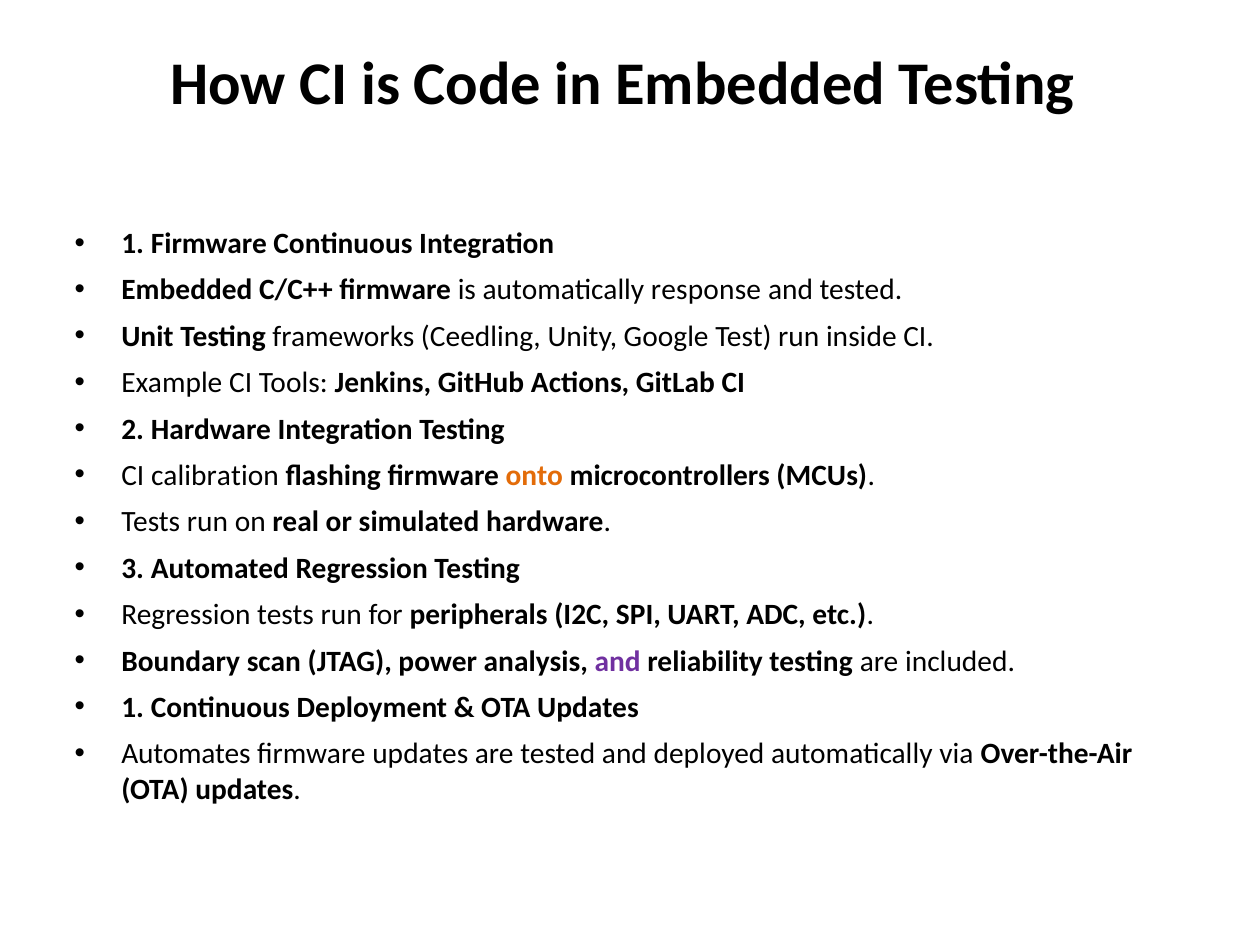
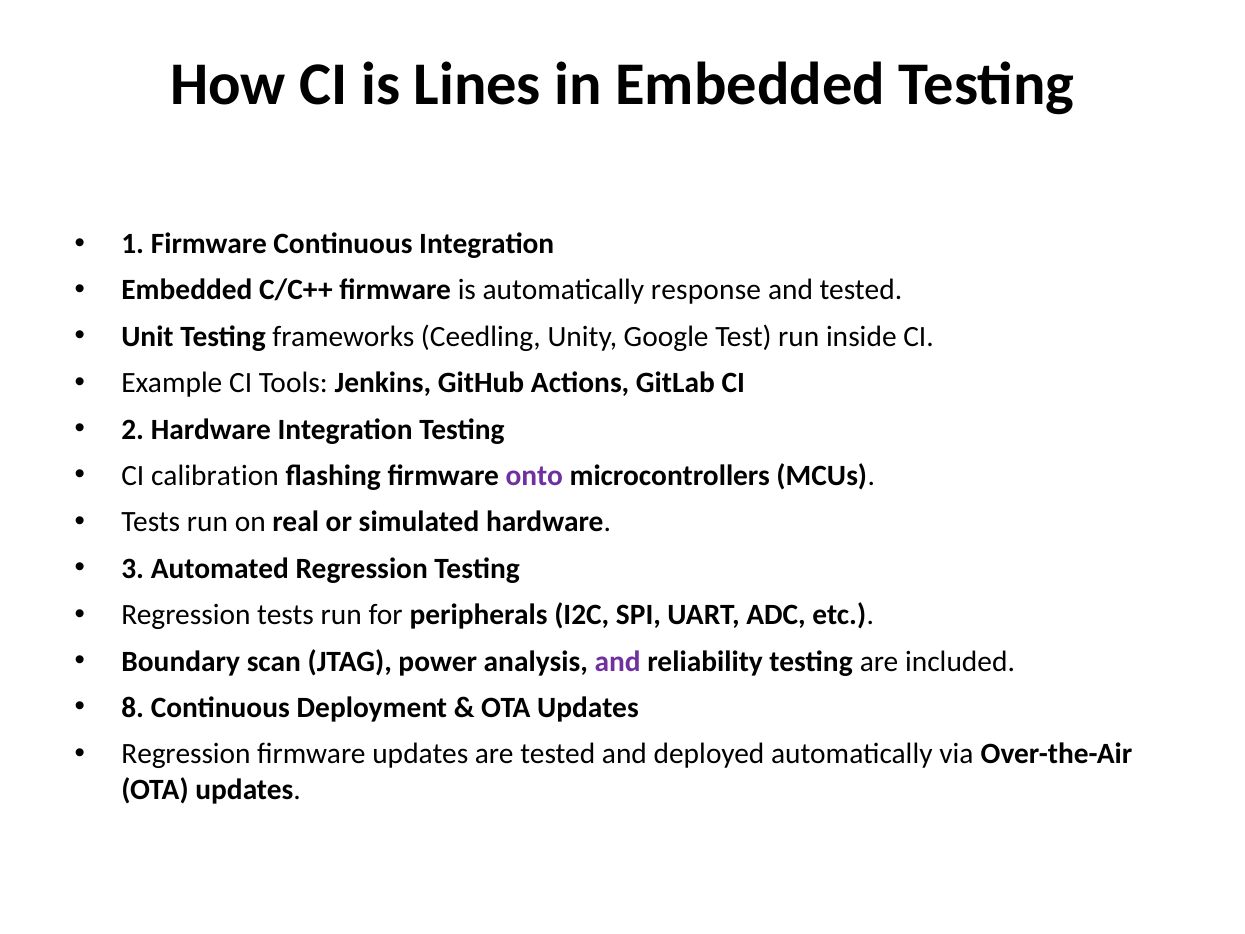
Code: Code -> Lines (477, 84)
onto colour: orange -> purple (534, 476)
1: 1 -> 8 (133, 707)
Automates: Automates -> Regression (186, 754)
